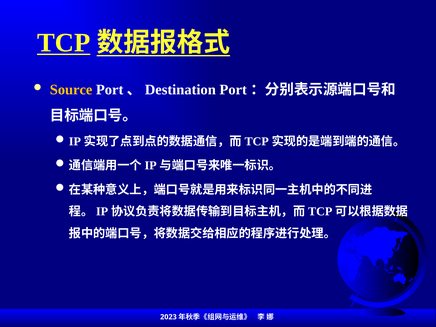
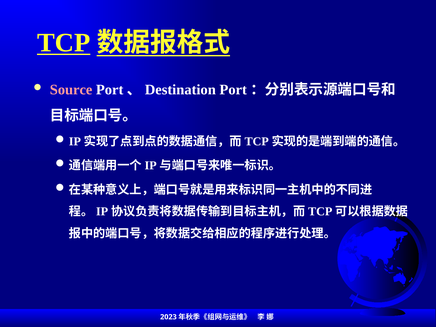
Source colour: yellow -> pink (71, 90)
